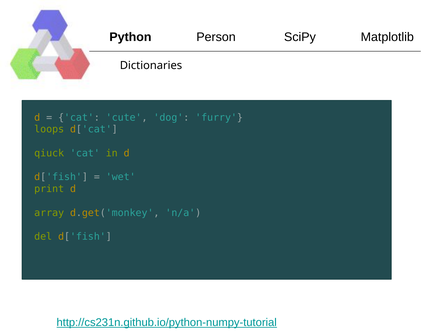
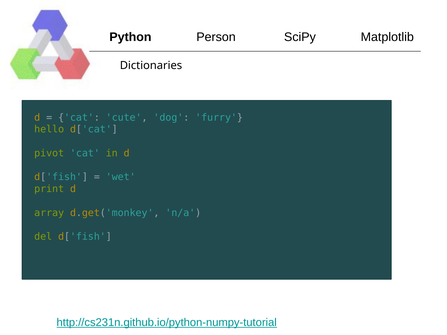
loops: loops -> hello (49, 129)
qiuck: qiuck -> pivot (49, 153)
